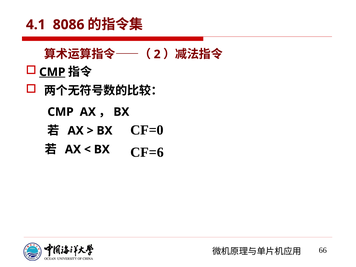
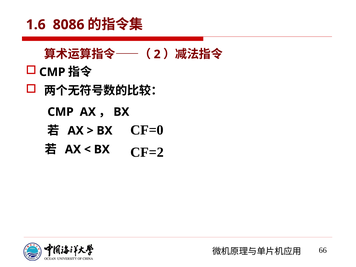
4.1: 4.1 -> 1.6 (36, 25)
CMP underline: present -> none (52, 72)
CF=6: CF=6 -> CF=2 (147, 152)
